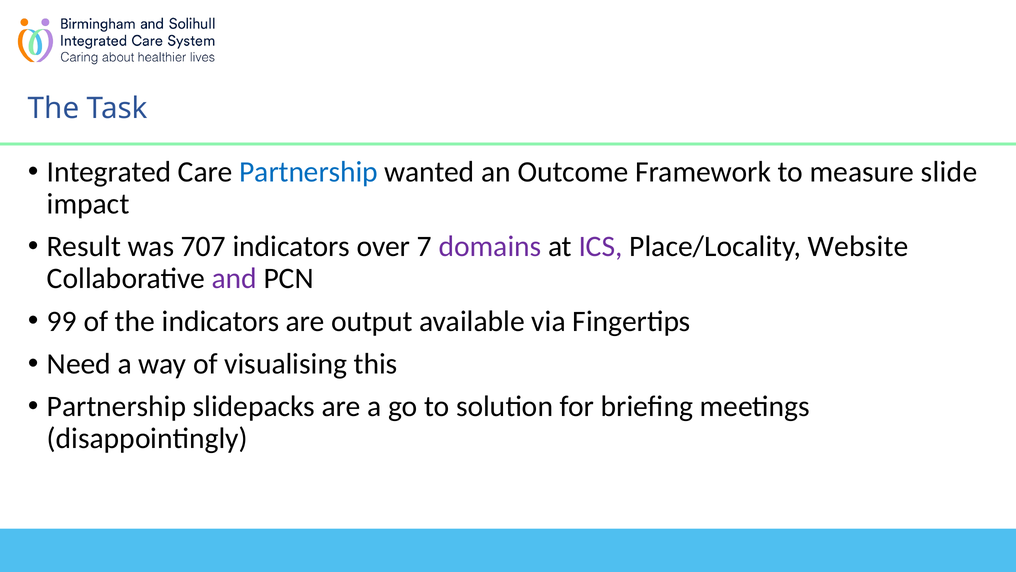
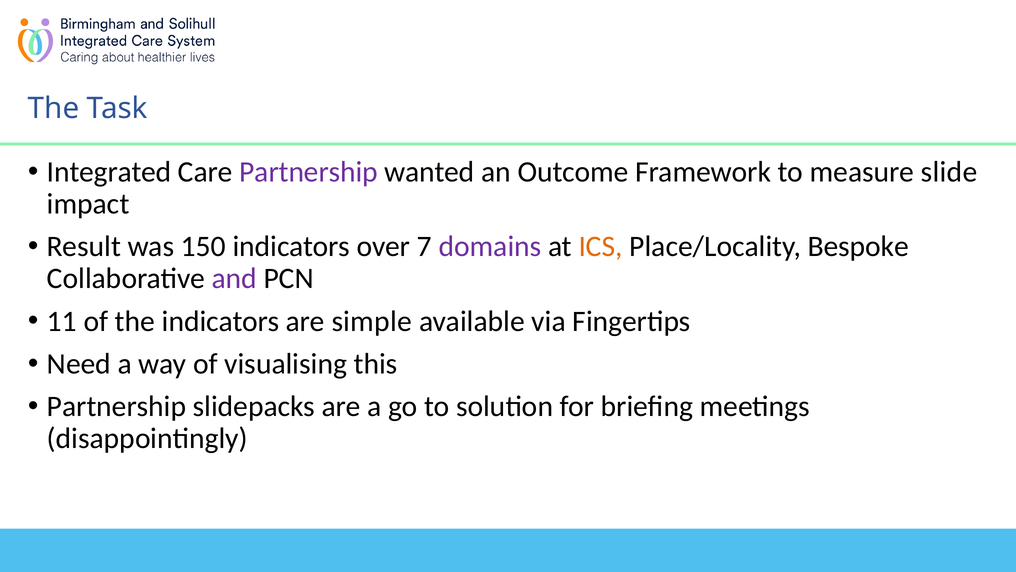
Partnership colour: blue -> purple (309, 172)
707: 707 -> 150 (203, 246)
ICS colour: purple -> orange (601, 246)
Website: Website -> Bespoke (858, 246)
99: 99 -> 11 (62, 321)
output: output -> simple (372, 321)
